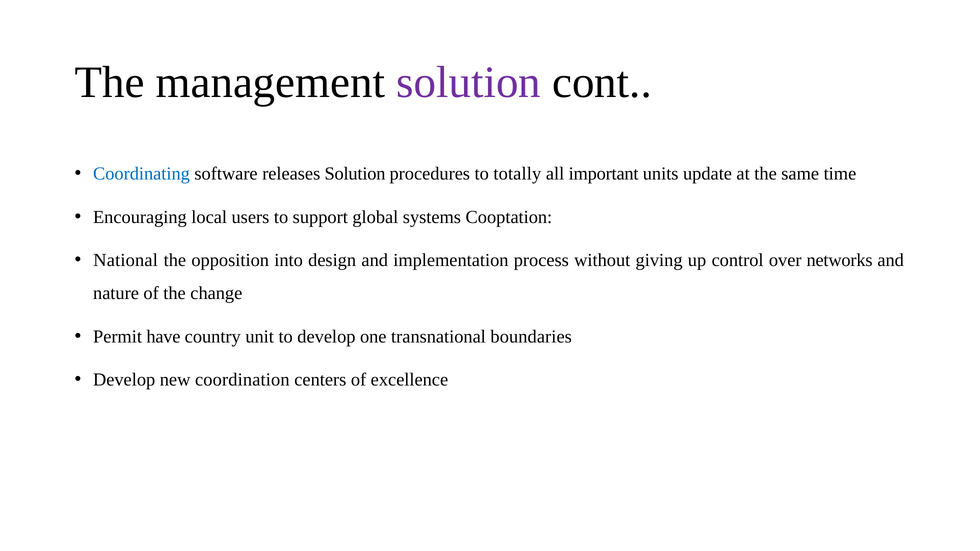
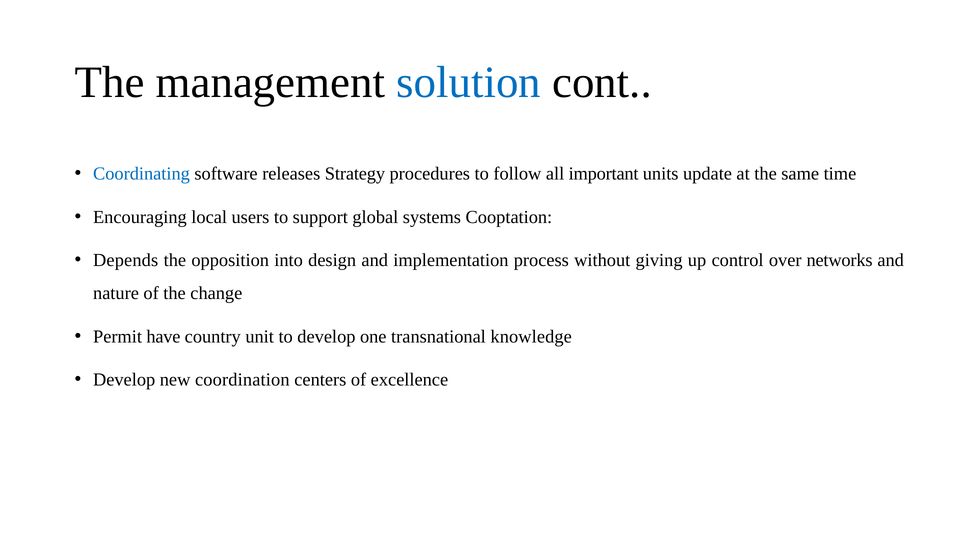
solution colour: purple -> blue (469, 82)
releases Solution: Solution -> Strategy (355, 174)
totally: totally -> follow (517, 174)
National: National -> Depends (126, 260)
boundaries: boundaries -> knowledge (531, 337)
